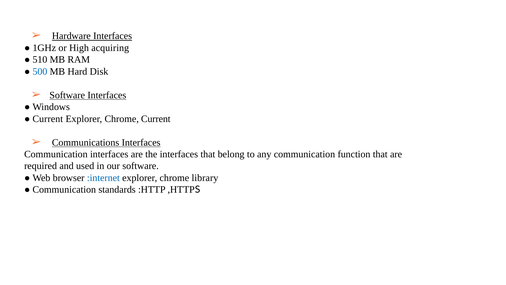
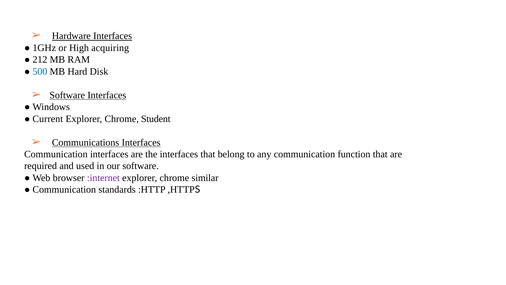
510: 510 -> 212 (40, 60)
Chrome Current: Current -> Student (156, 119)
:internet colour: blue -> purple (103, 178)
library: library -> similar (205, 178)
